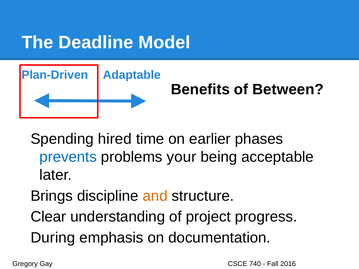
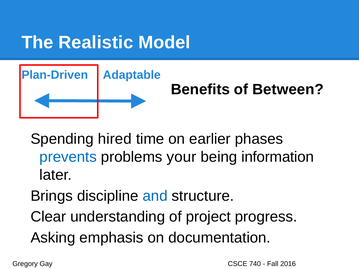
Deadline: Deadline -> Realistic (96, 43)
acceptable: acceptable -> information (278, 157)
and colour: orange -> blue (155, 196)
During: During -> Asking (53, 238)
